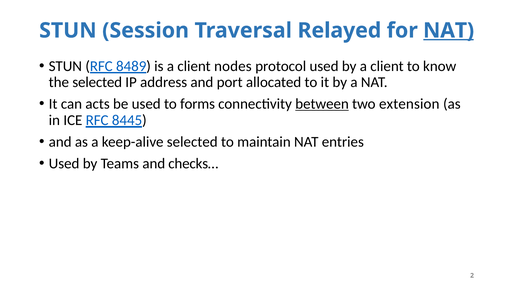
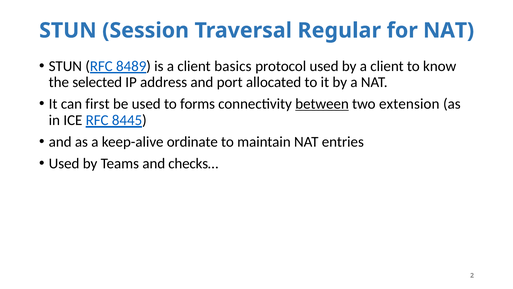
Relayed: Relayed -> Regular (339, 30)
NAT underline: present -> none (449, 30)
nodes: nodes -> basics (233, 66)
acts: acts -> first (98, 104)
keep-alive selected: selected -> ordinate (192, 142)
